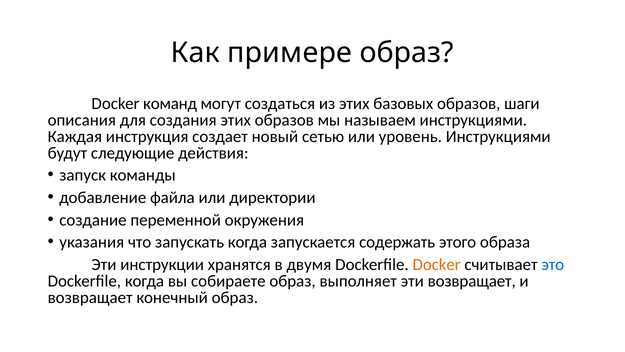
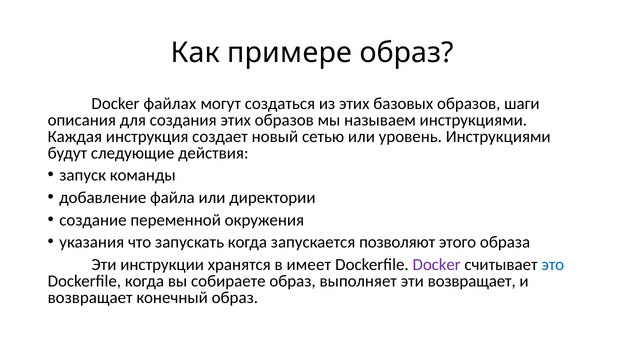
команд: команд -> файлах (170, 104)
содержать: содержать -> позволяют (397, 242)
двумя: двумя -> имеет (309, 264)
Docker colour: orange -> purple (437, 264)
